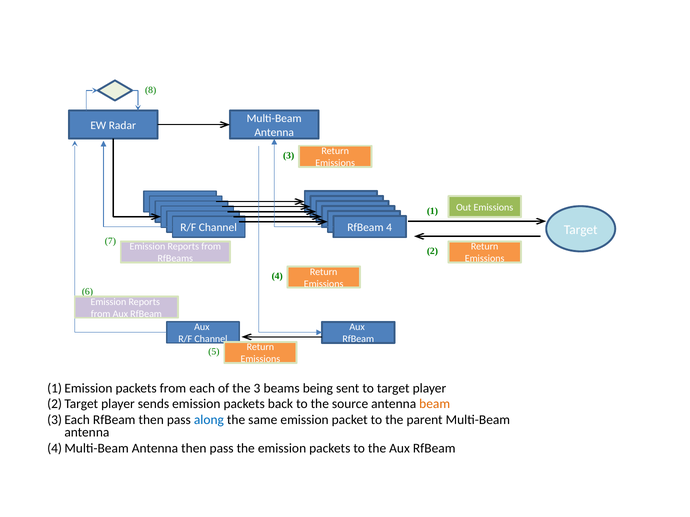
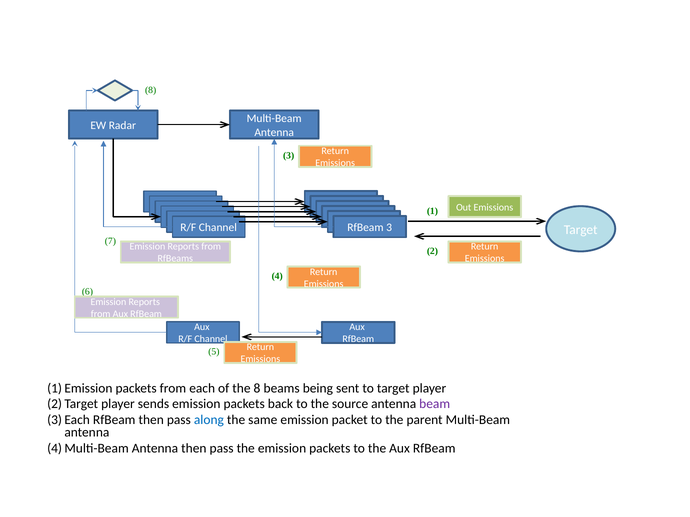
4: 4 -> 3 (389, 228)
the 3: 3 -> 8 (257, 389)
beam colour: orange -> purple (435, 404)
